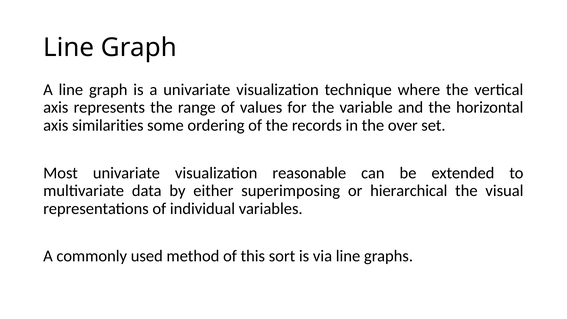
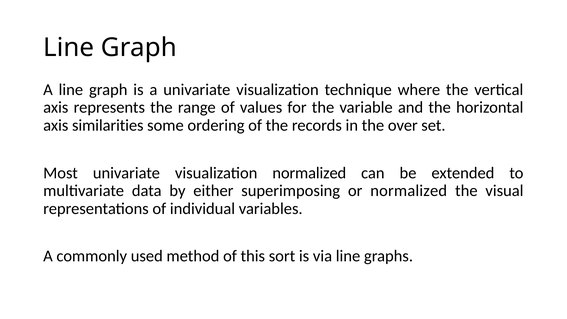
visualization reasonable: reasonable -> normalized (309, 173)
or hierarchical: hierarchical -> normalized (409, 191)
